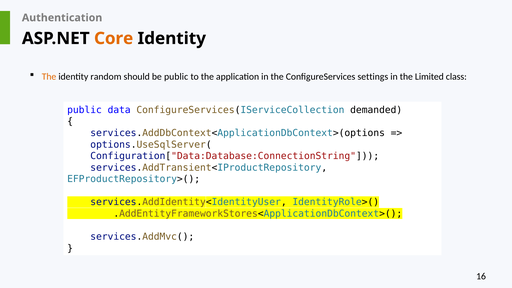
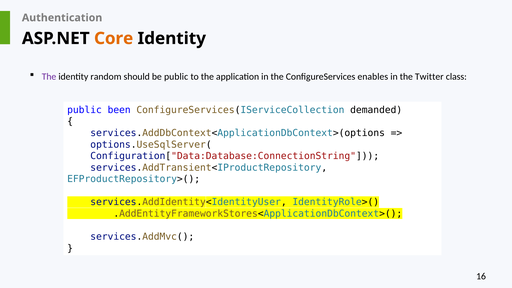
The colour: orange -> purple (49, 77)
settings: settings -> enables (373, 77)
Limited: Limited -> Twitter (429, 77)
data: data -> been (119, 110)
